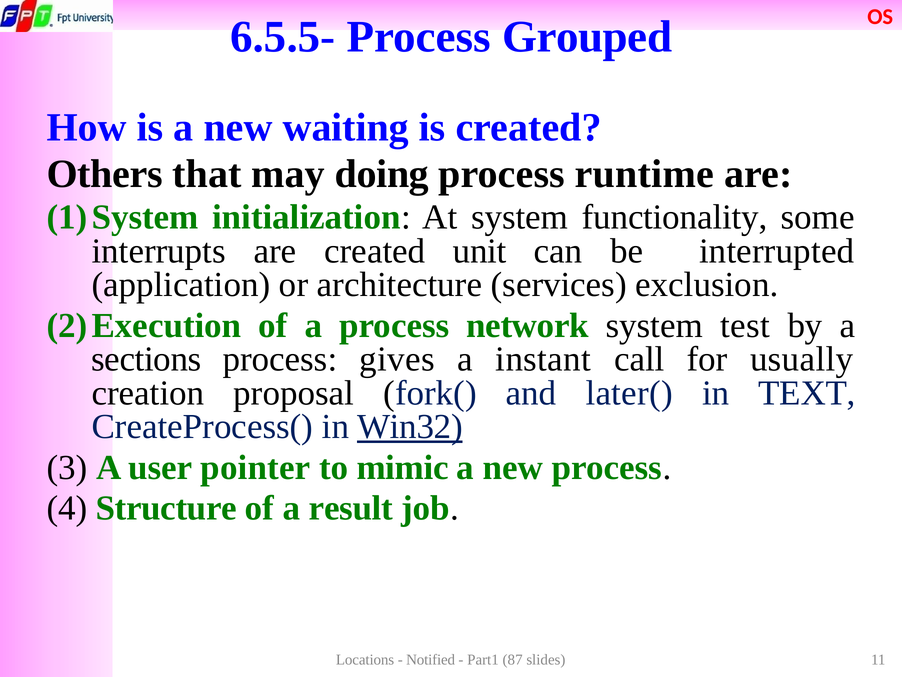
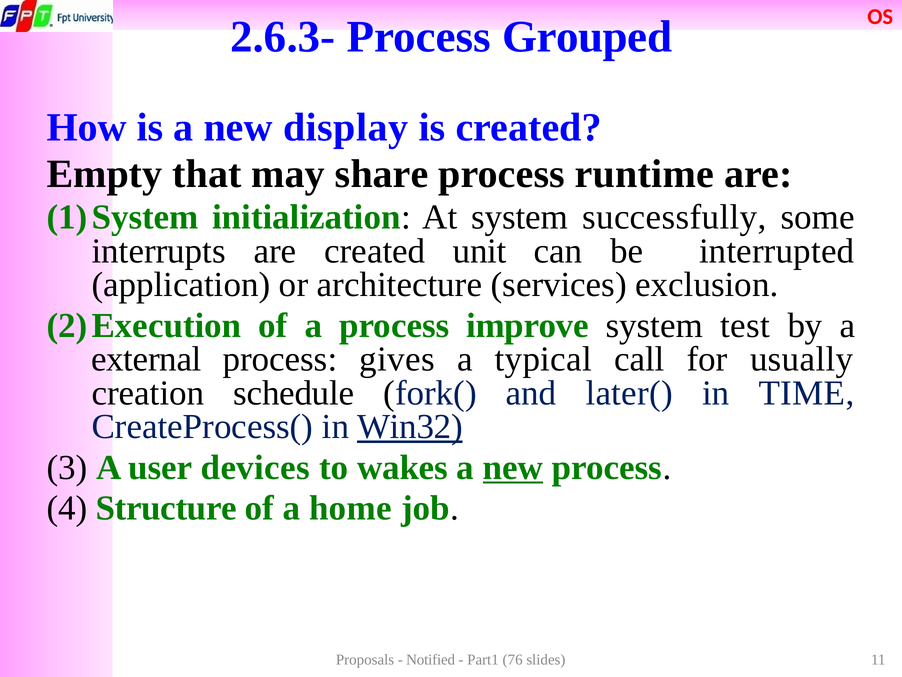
6.5.5-: 6.5.5- -> 2.6.3- (283, 37)
waiting: waiting -> display (346, 127)
Others: Others -> Empty (104, 174)
doing: doing -> share (382, 174)
functionality: functionality -> successfully (674, 217)
network: network -> improve (527, 325)
sections: sections -> external (146, 359)
instant: instant -> typical (543, 359)
proposal: proposal -> schedule (294, 393)
TEXT: TEXT -> TIME (807, 393)
pointer: pointer -> devices (255, 467)
mimic: mimic -> wakes (403, 467)
new underline: none -> present (513, 467)
result: result -> home (350, 508)
Locations: Locations -> Proposals (365, 660)
87: 87 -> 76 (513, 660)
